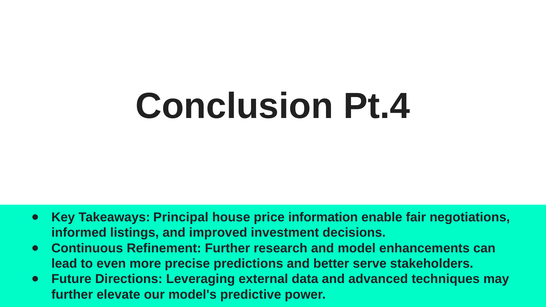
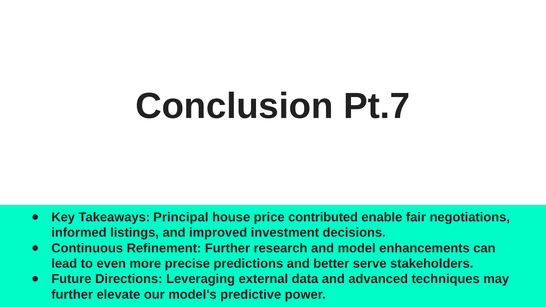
Pt.4: Pt.4 -> Pt.7 (377, 106)
information: information -> contributed (323, 217)
